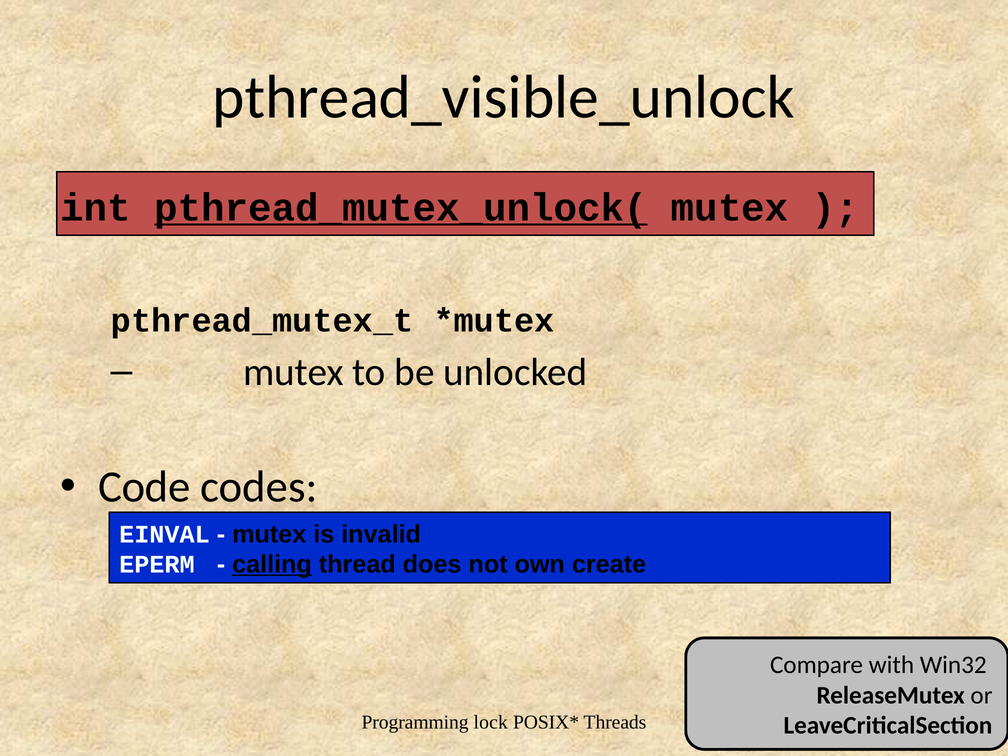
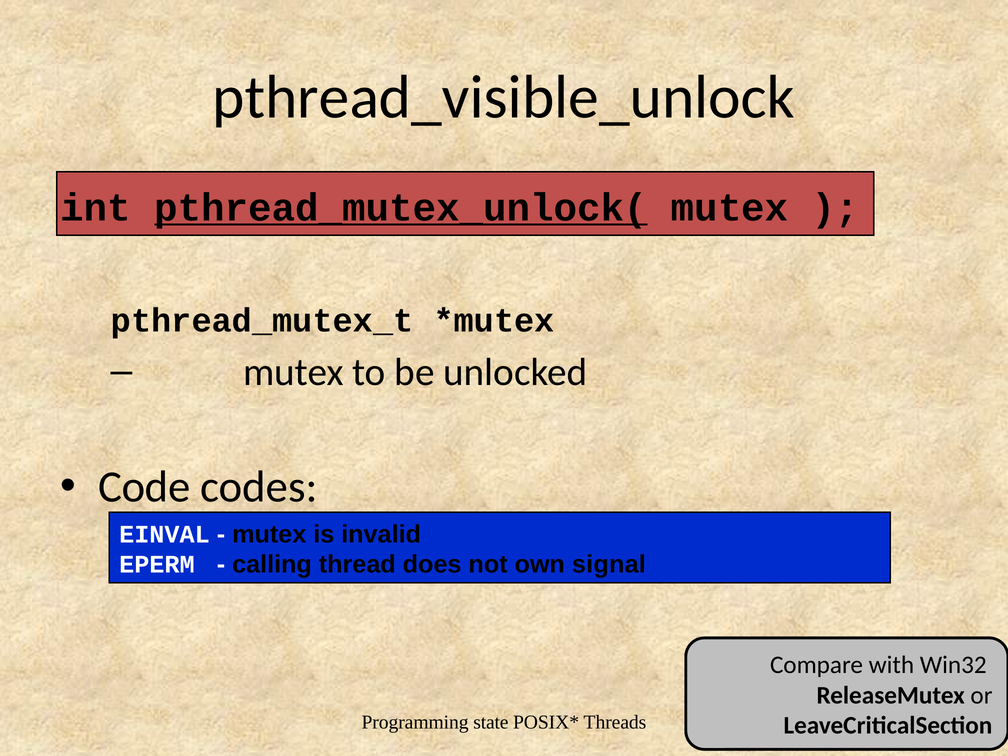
calling underline: present -> none (272, 564)
create: create -> signal (609, 564)
lock: lock -> state (491, 722)
